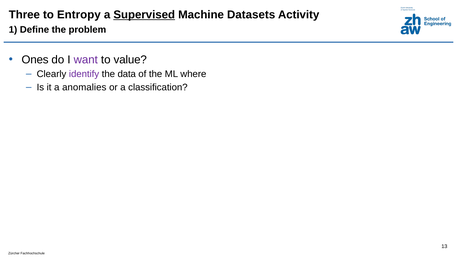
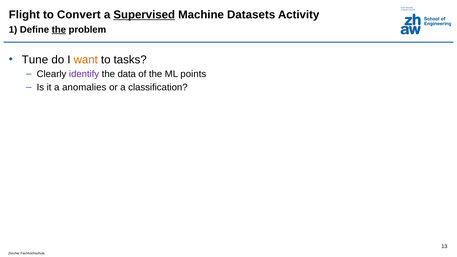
Three: Three -> Flight (24, 15)
Entropy: Entropy -> Convert (79, 15)
the underline: none -> present (59, 30)
Ones: Ones -> Tune (35, 60)
want colour: purple -> orange (86, 60)
value: value -> tasks (130, 60)
where: where -> points (193, 74)
